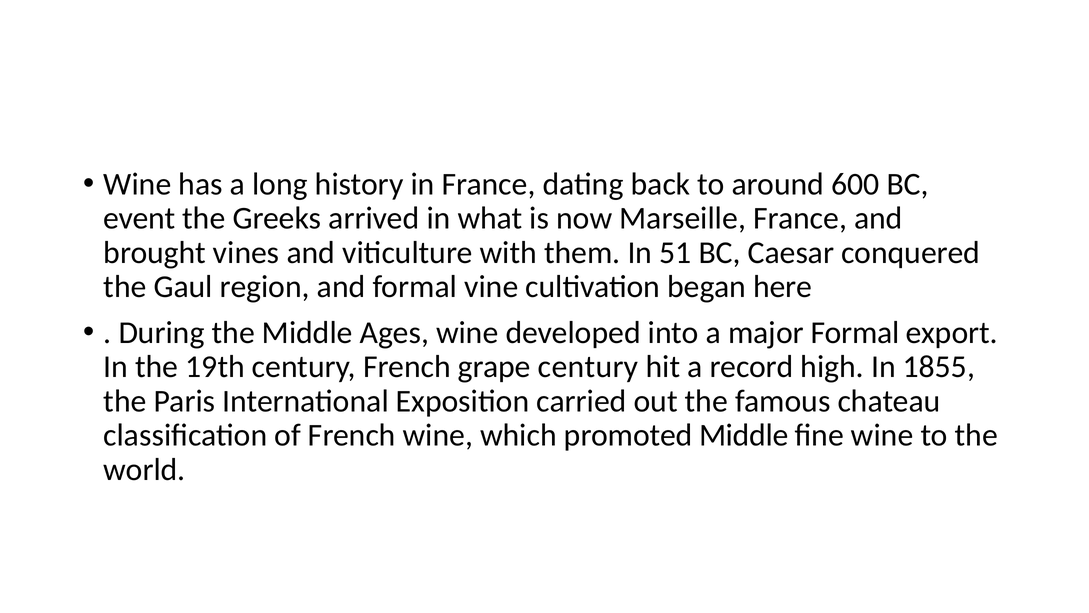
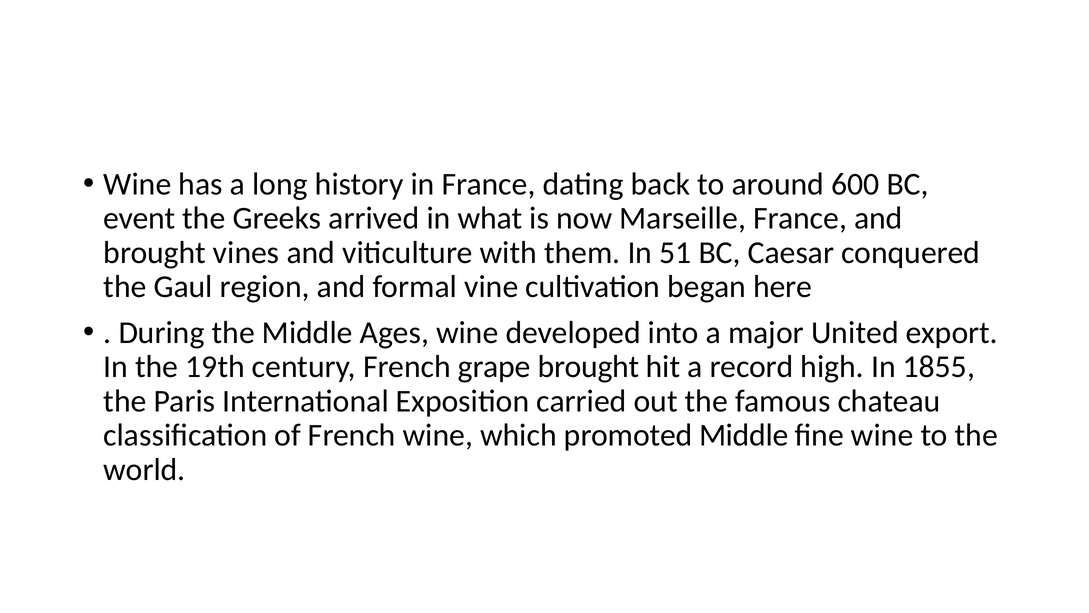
major Formal: Formal -> United (855, 332)
grape century: century -> brought (588, 367)
